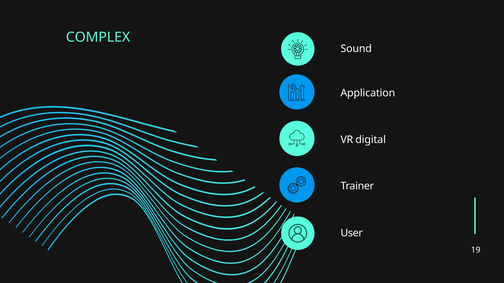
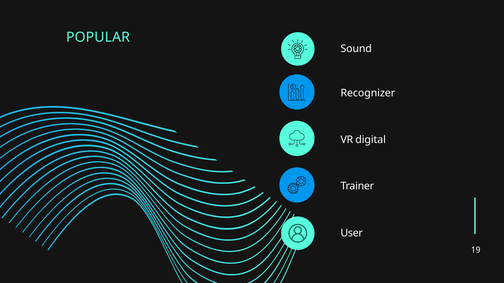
COMPLEX: COMPLEX -> POPULAR (98, 37)
Application: Application -> Recognizer (368, 93)
